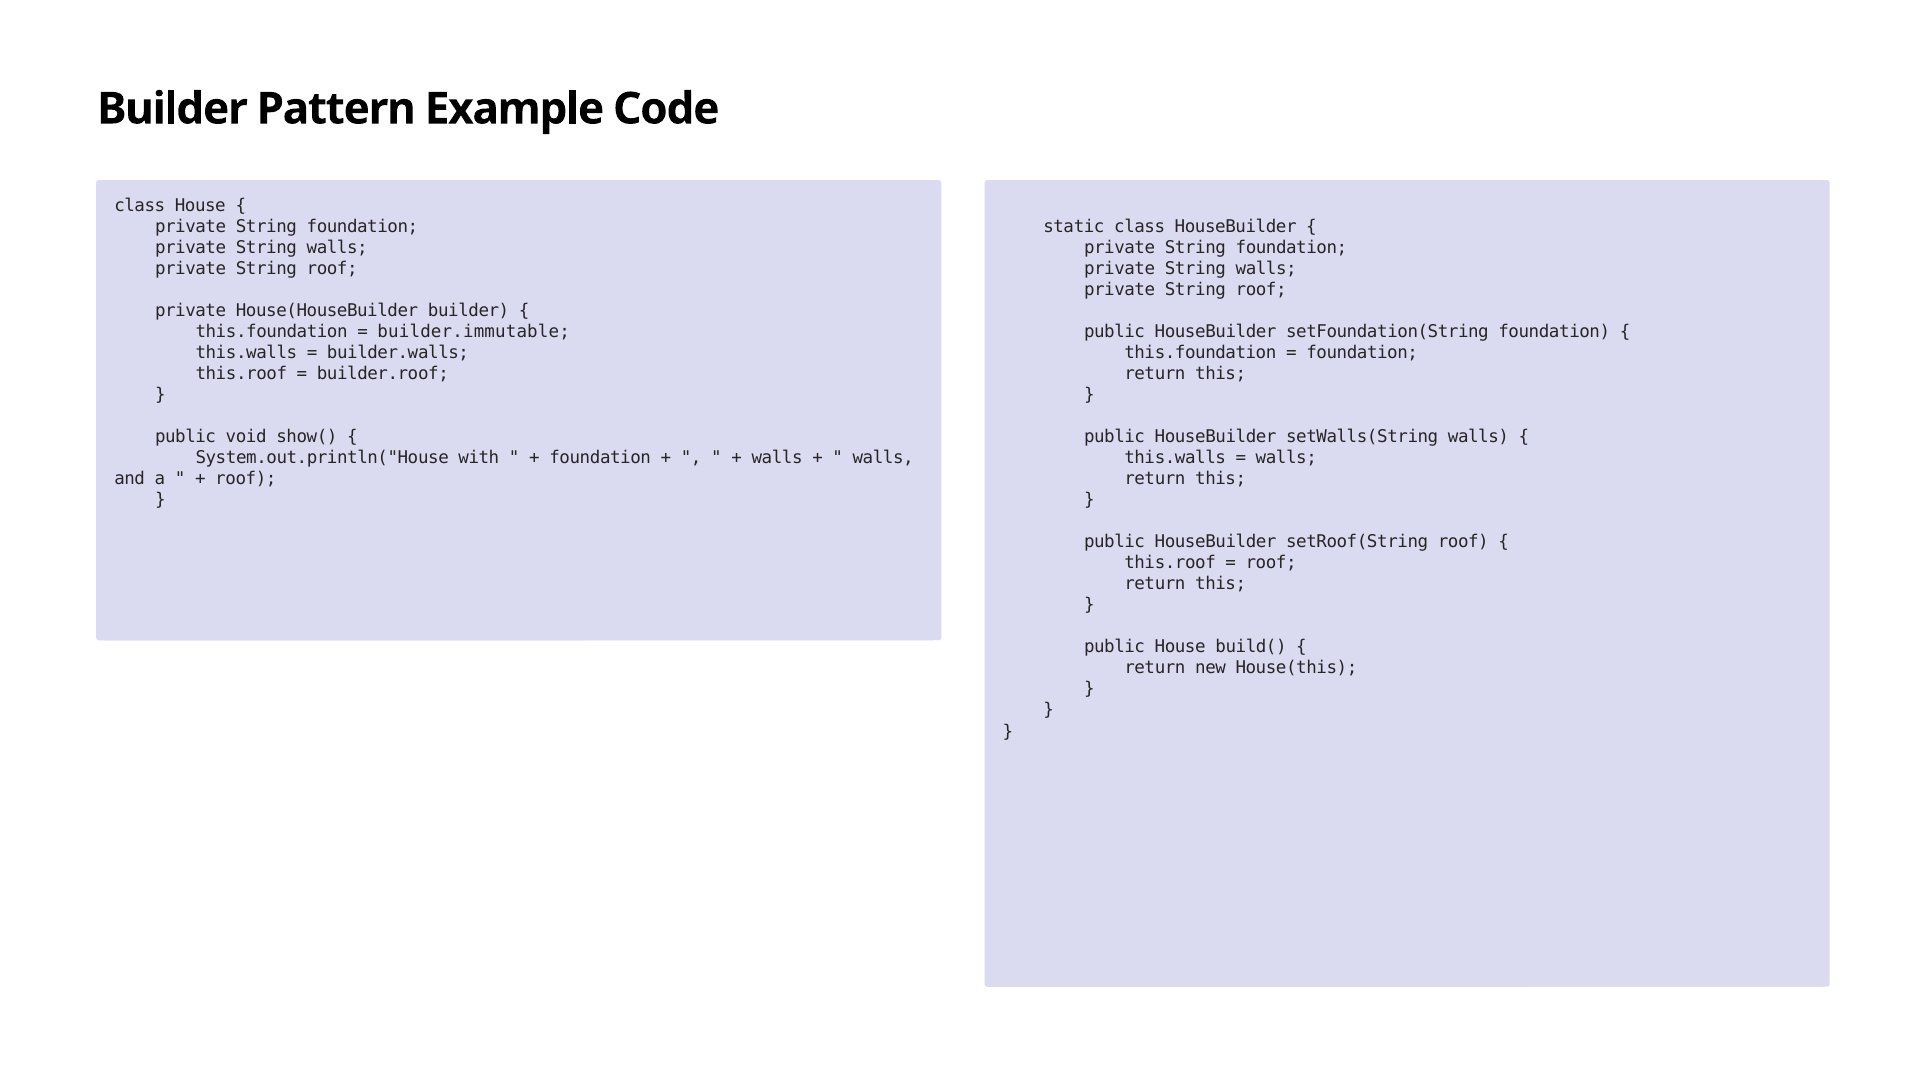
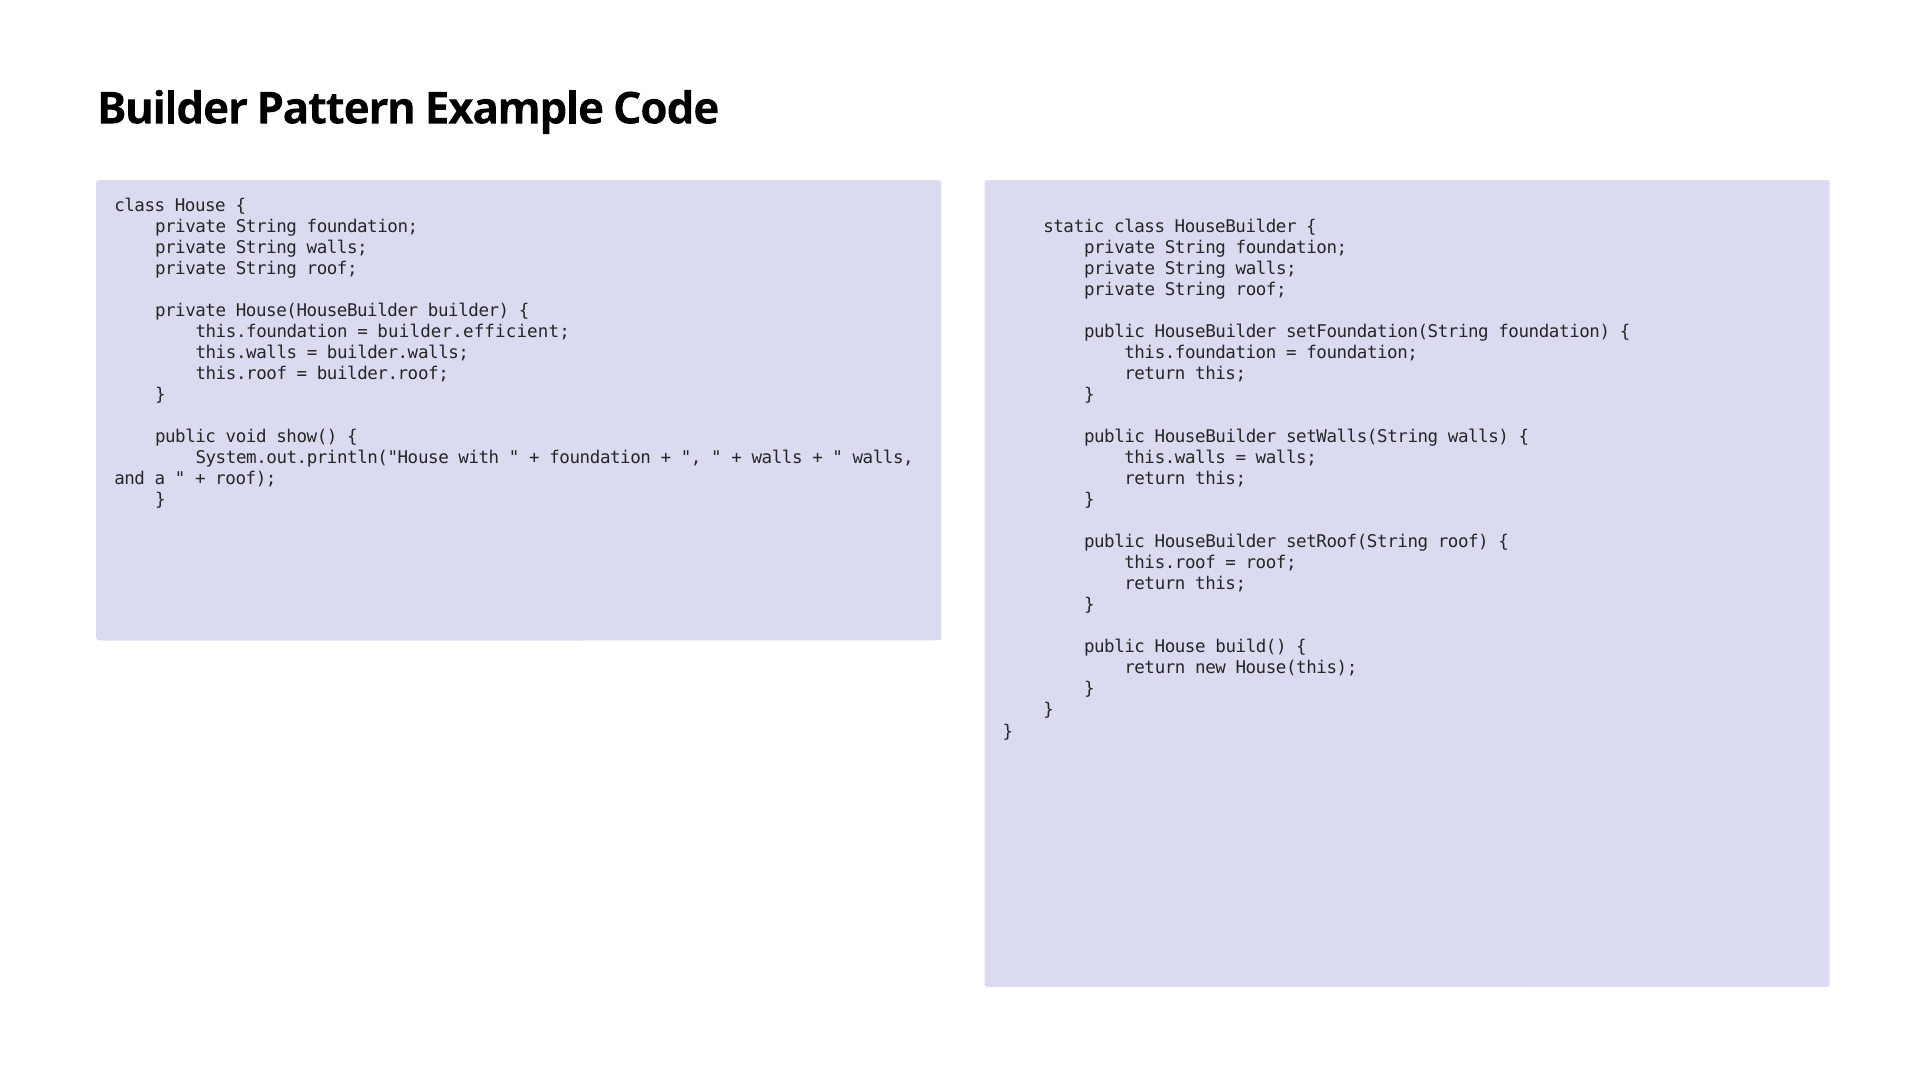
builder.immutable: builder.immutable -> builder.efficient (474, 332)
